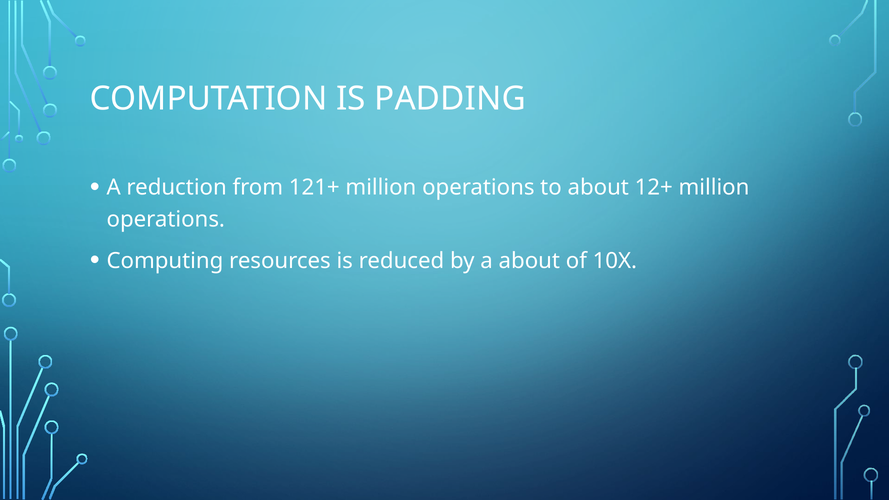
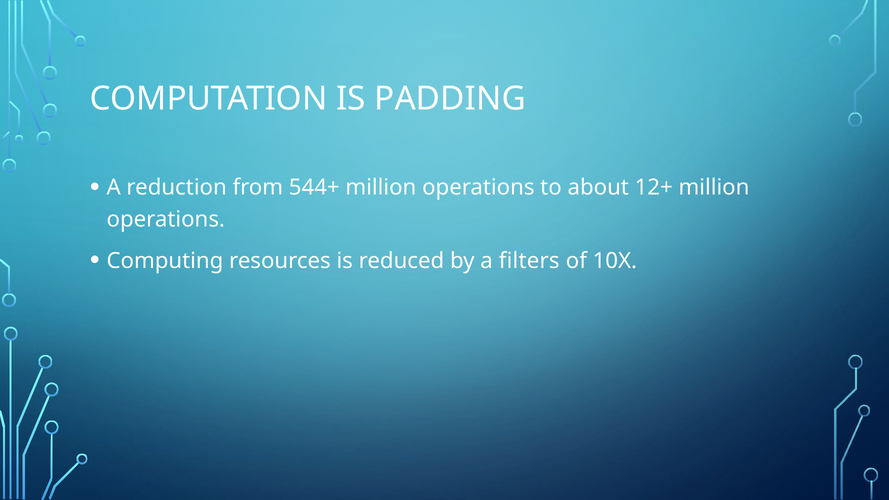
121+: 121+ -> 544+ (314, 188)
a about: about -> filters (529, 261)
